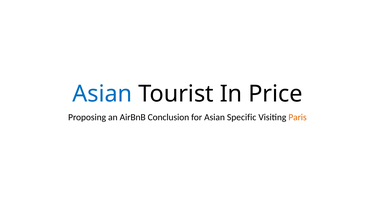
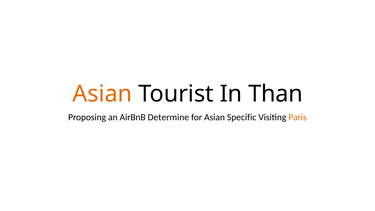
Asian colour: blue -> orange (102, 94)
Price: Price -> Than (276, 94)
Conclusion: Conclusion -> Determine (168, 117)
